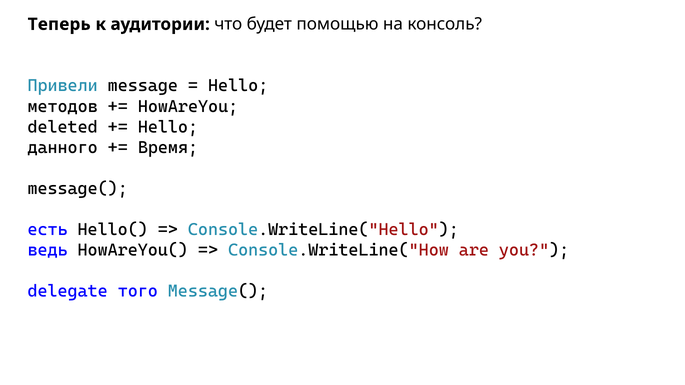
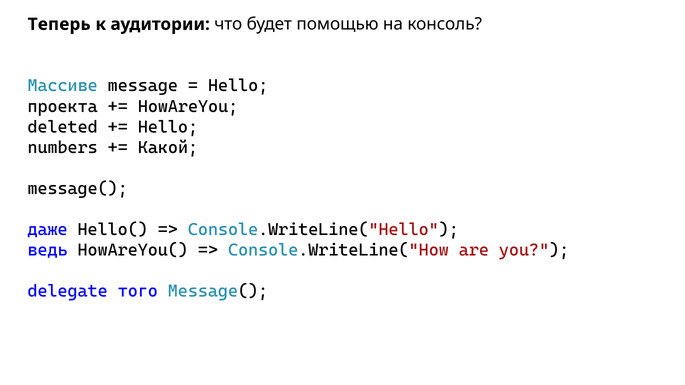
Привели: Привели -> Массиве (63, 86)
методов: методов -> проекта (63, 106)
данного: данного -> numbers (63, 148)
Время: Время -> Какой (168, 148)
есть: есть -> даже (48, 230)
